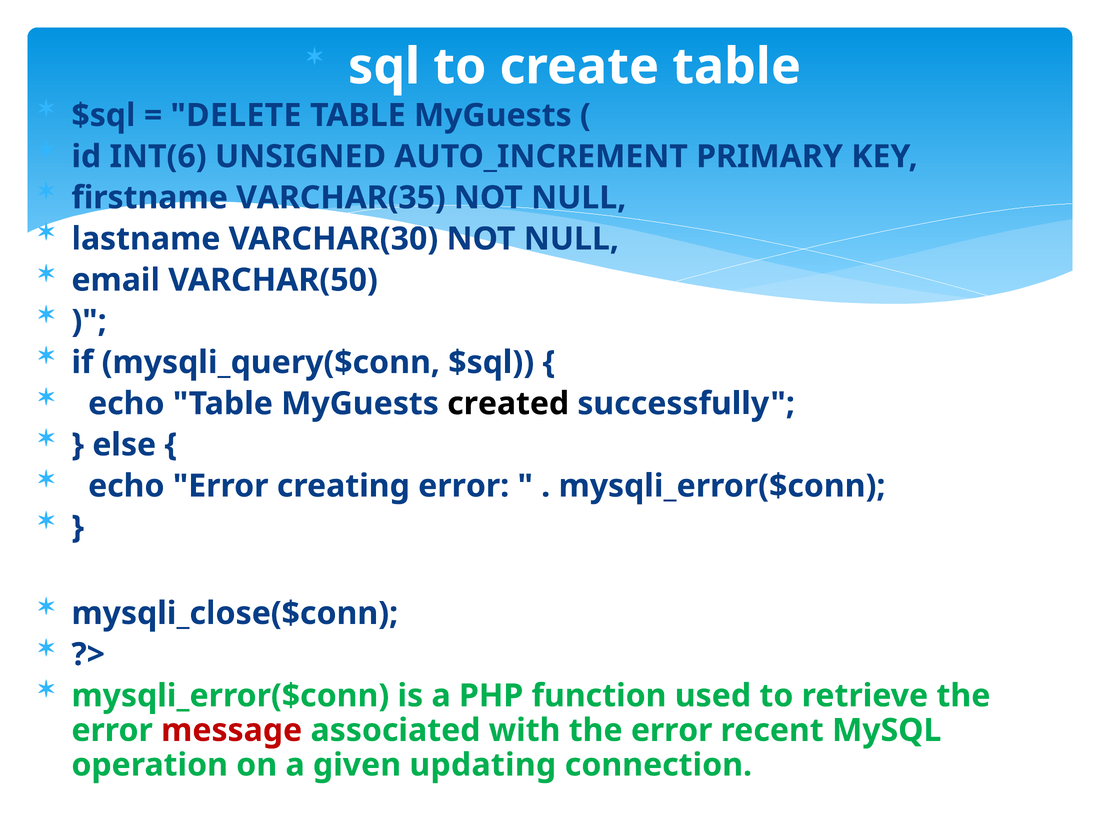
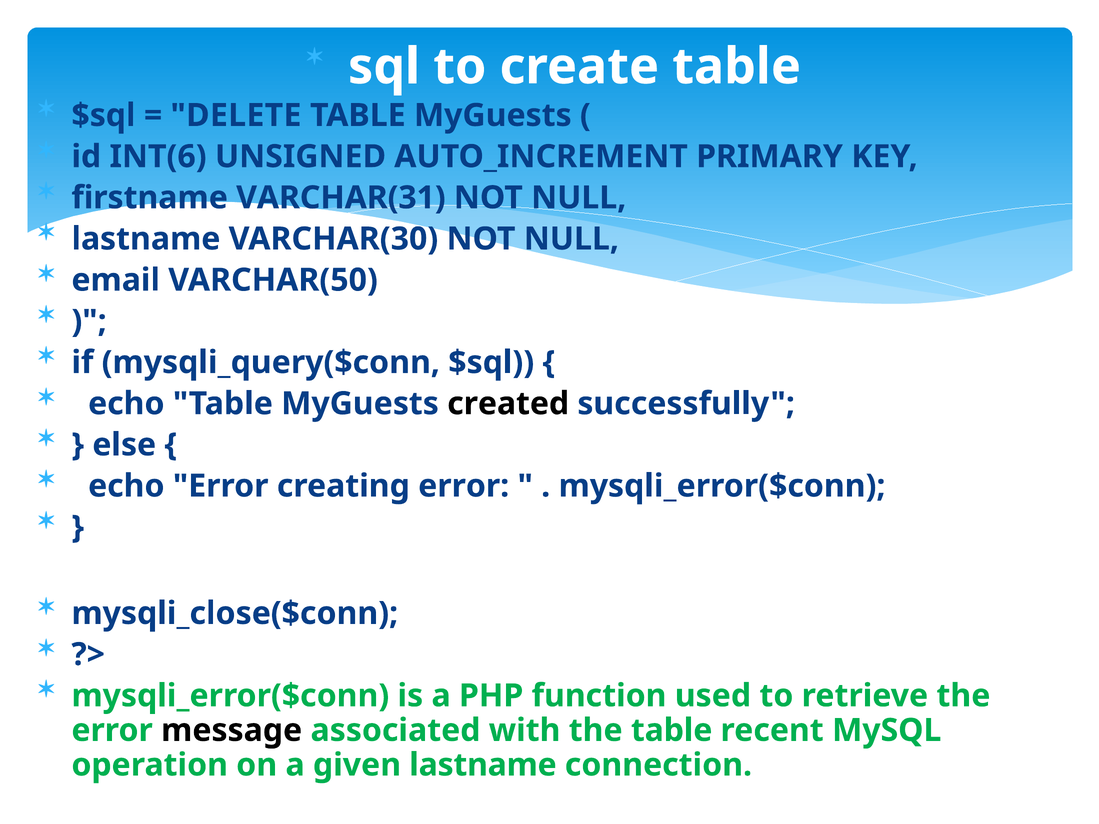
VARCHAR(35: VARCHAR(35 -> VARCHAR(31 (341, 198)
message colour: red -> black (232, 731)
with the error: error -> table (672, 731)
given updating: updating -> lastname (483, 765)
